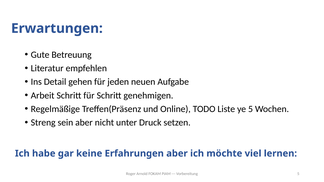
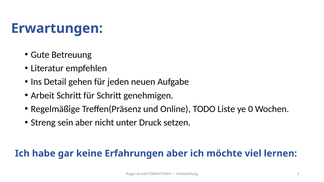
ye 5: 5 -> 0 (251, 109)
